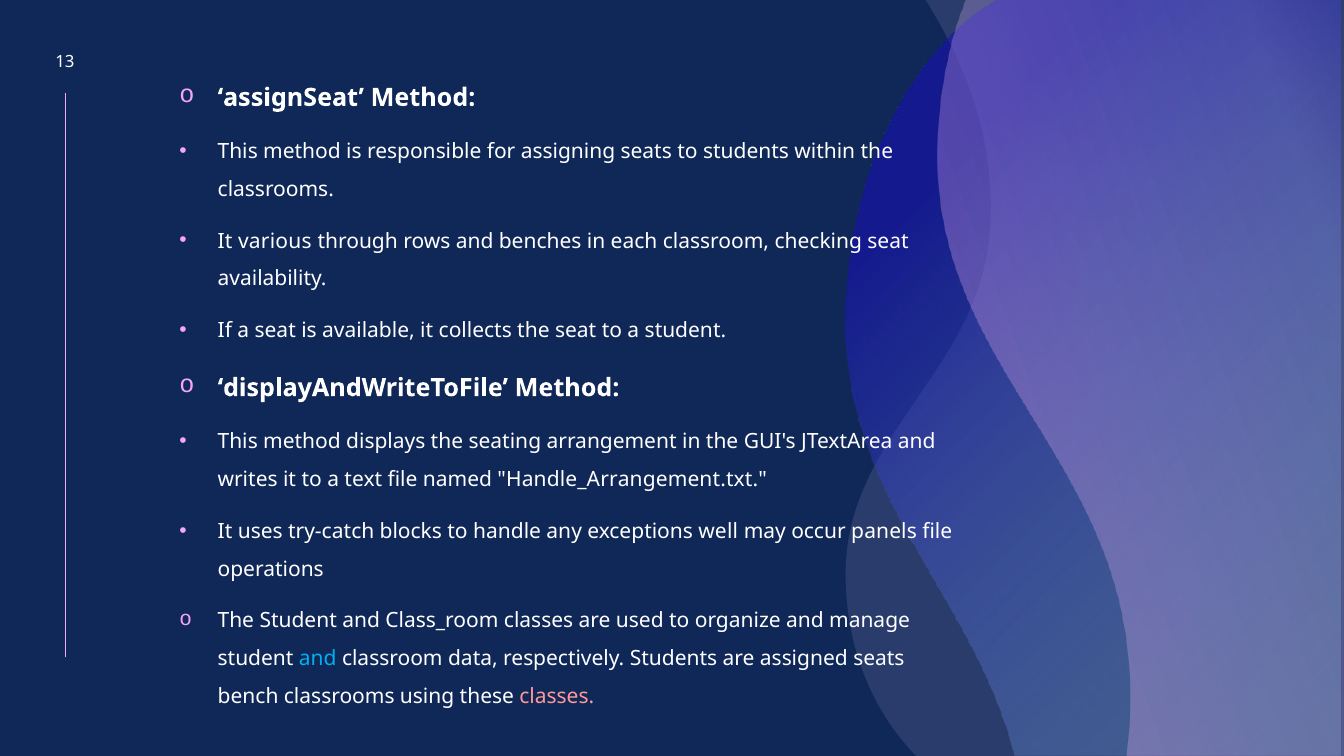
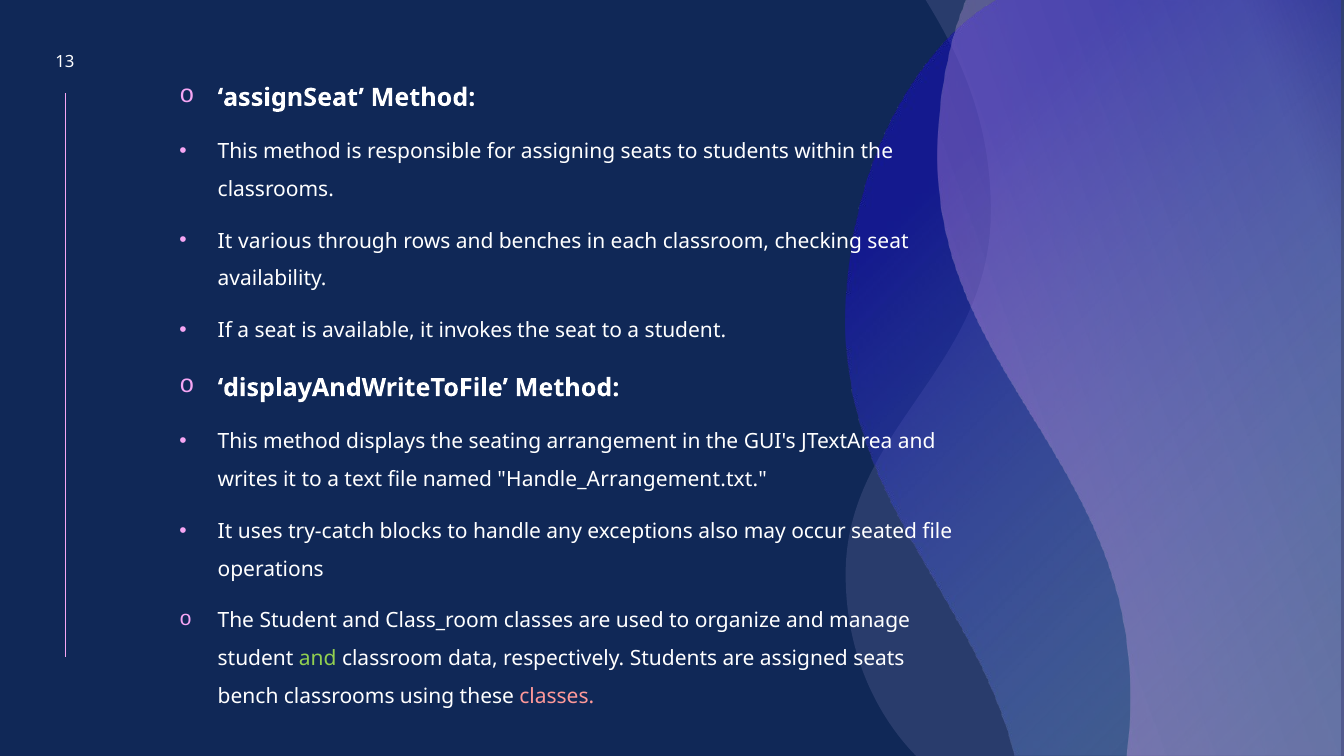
collects: collects -> invokes (475, 331)
well: well -> also (718, 531)
panels: panels -> seated (884, 531)
and colour: light blue -> light green (318, 659)
